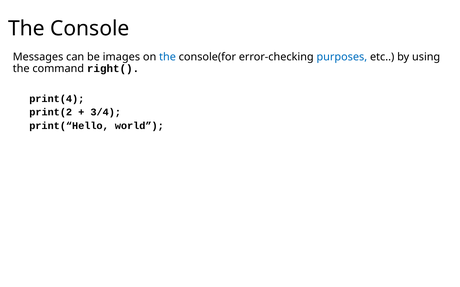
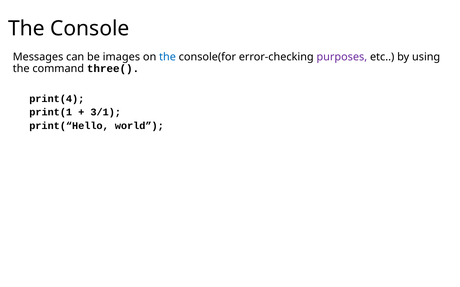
purposes colour: blue -> purple (342, 57)
right(: right( -> three( (113, 69)
print(2: print(2 -> print(1 (51, 112)
3/4: 3/4 -> 3/1 (106, 112)
